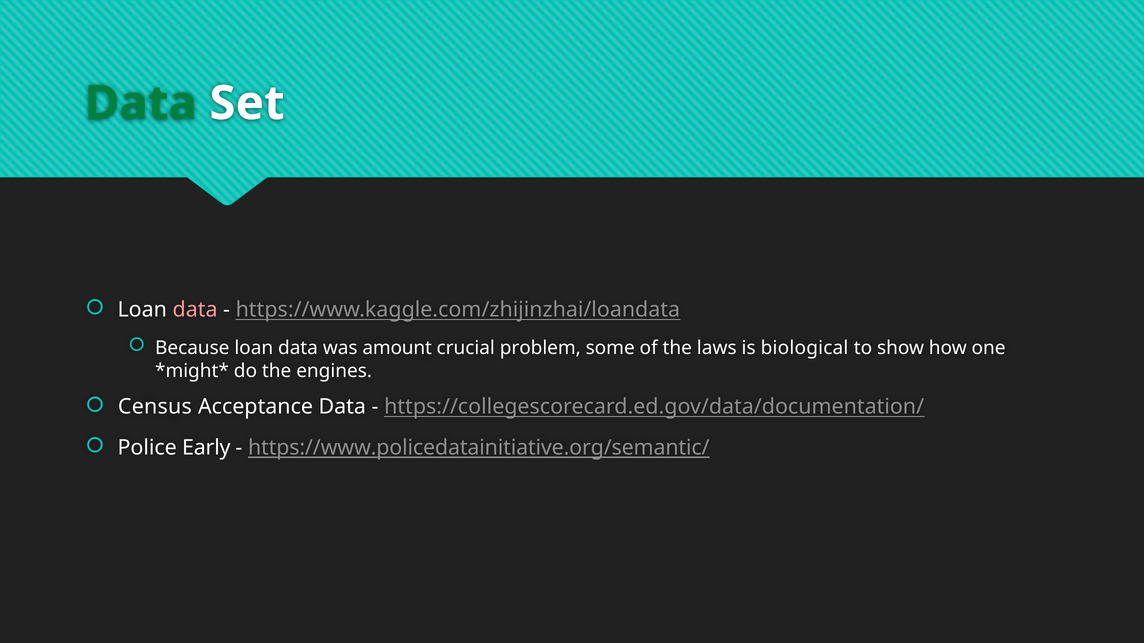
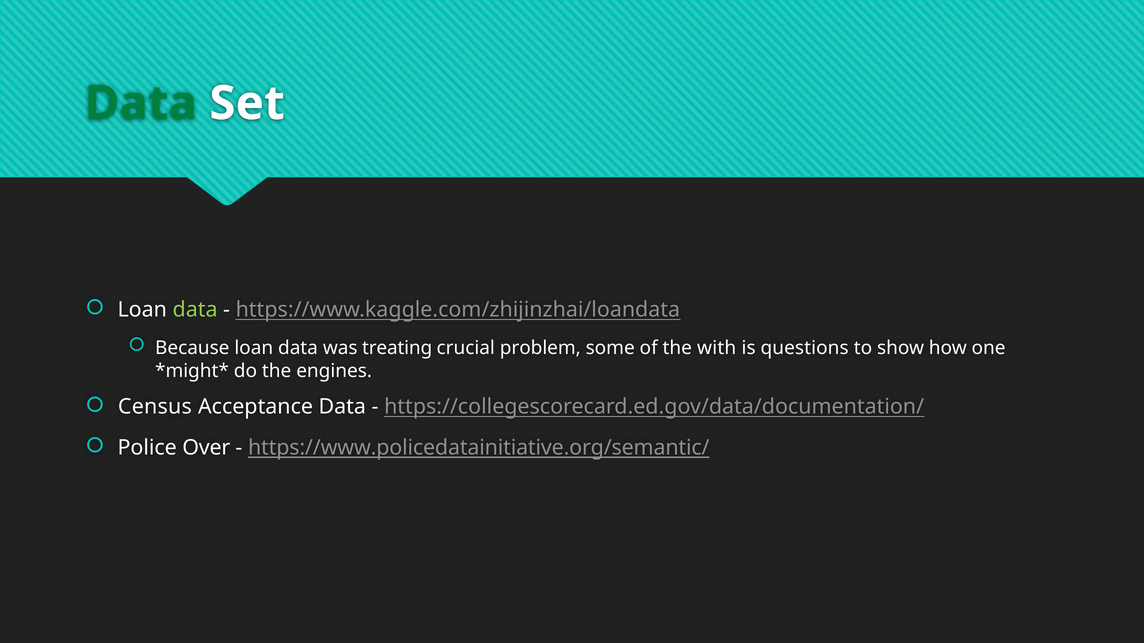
data colour: pink -> light green (195, 310)
amount: amount -> treating (397, 348)
laws: laws -> with (717, 348)
biological: biological -> questions (805, 348)
Early: Early -> Over (206, 448)
